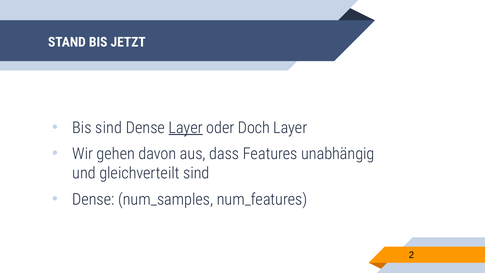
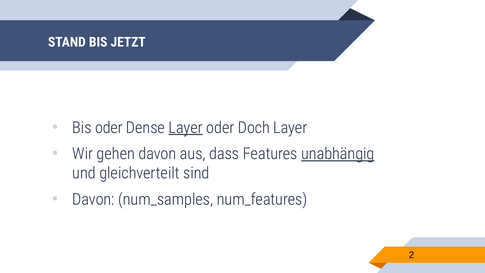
Bis sind: sind -> oder (109, 128)
unabhängig underline: none -> present (338, 154)
Dense: Dense -> Davon (93, 199)
